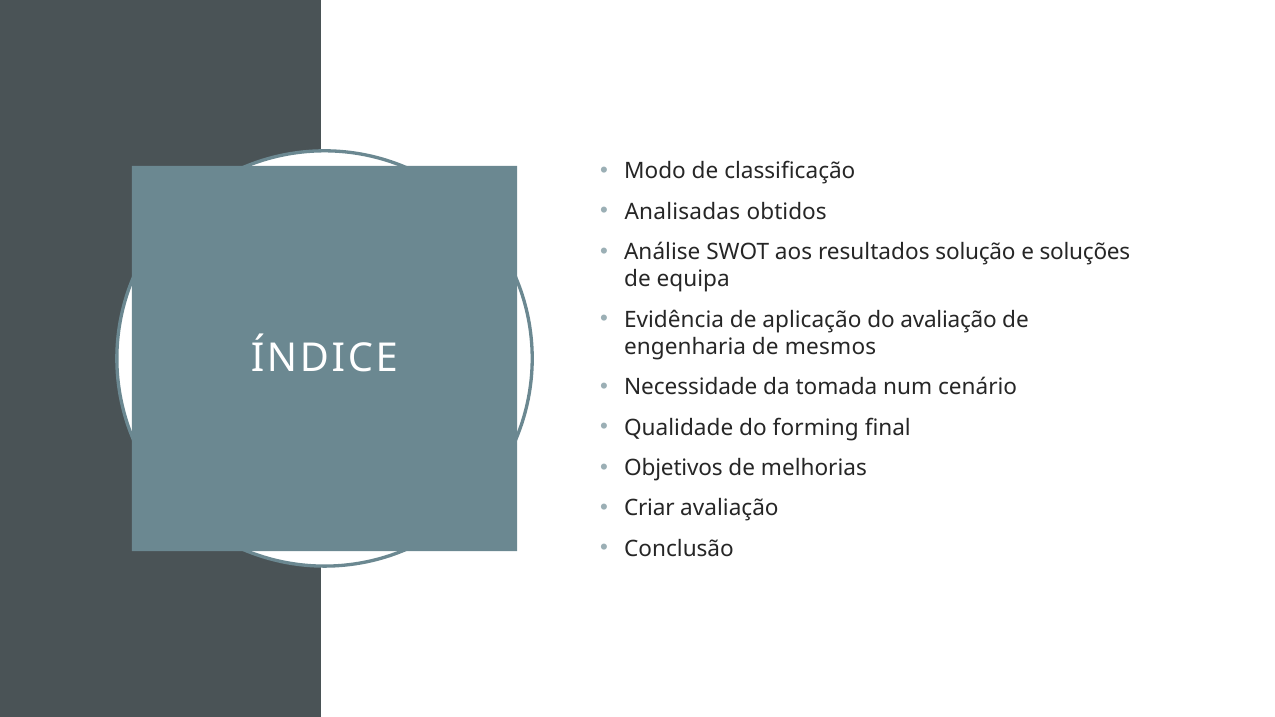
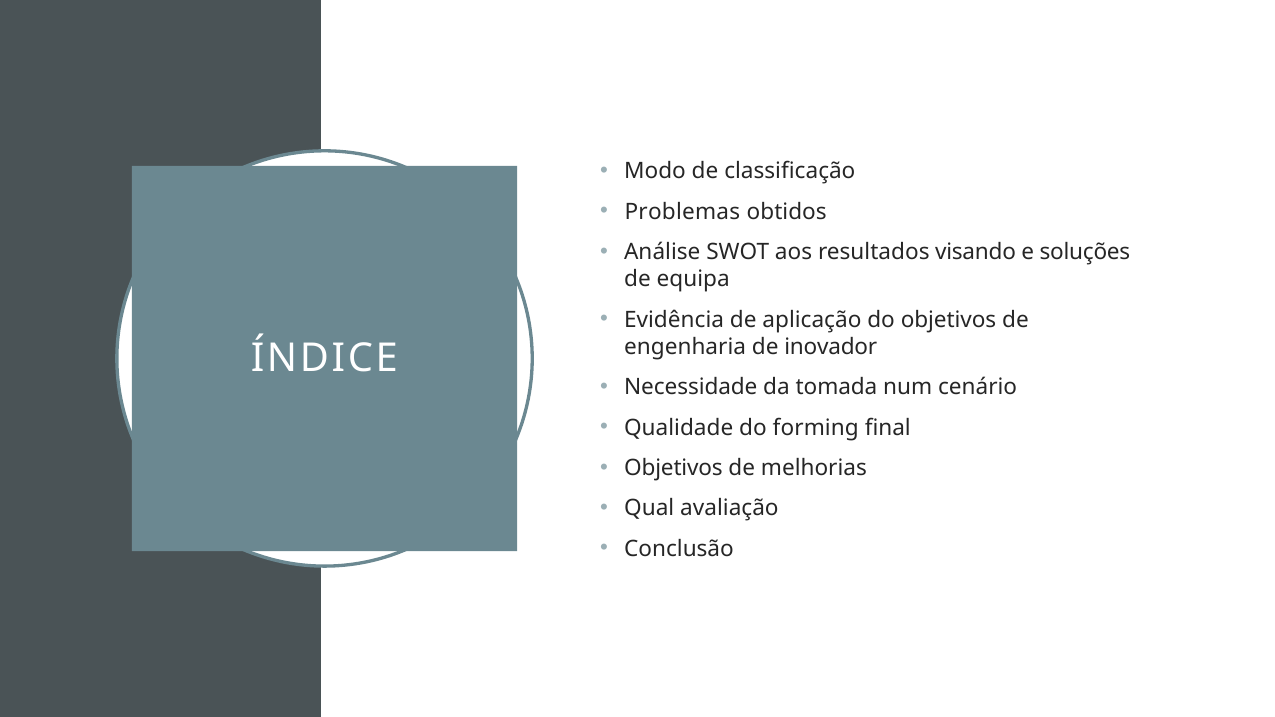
Analisadas: Analisadas -> Problemas (682, 212)
solução: solução -> visando (976, 252)
do avaliação: avaliação -> objetivos (949, 320)
mesmos: mesmos -> inovador (831, 347)
Criar: Criar -> Qual (649, 508)
